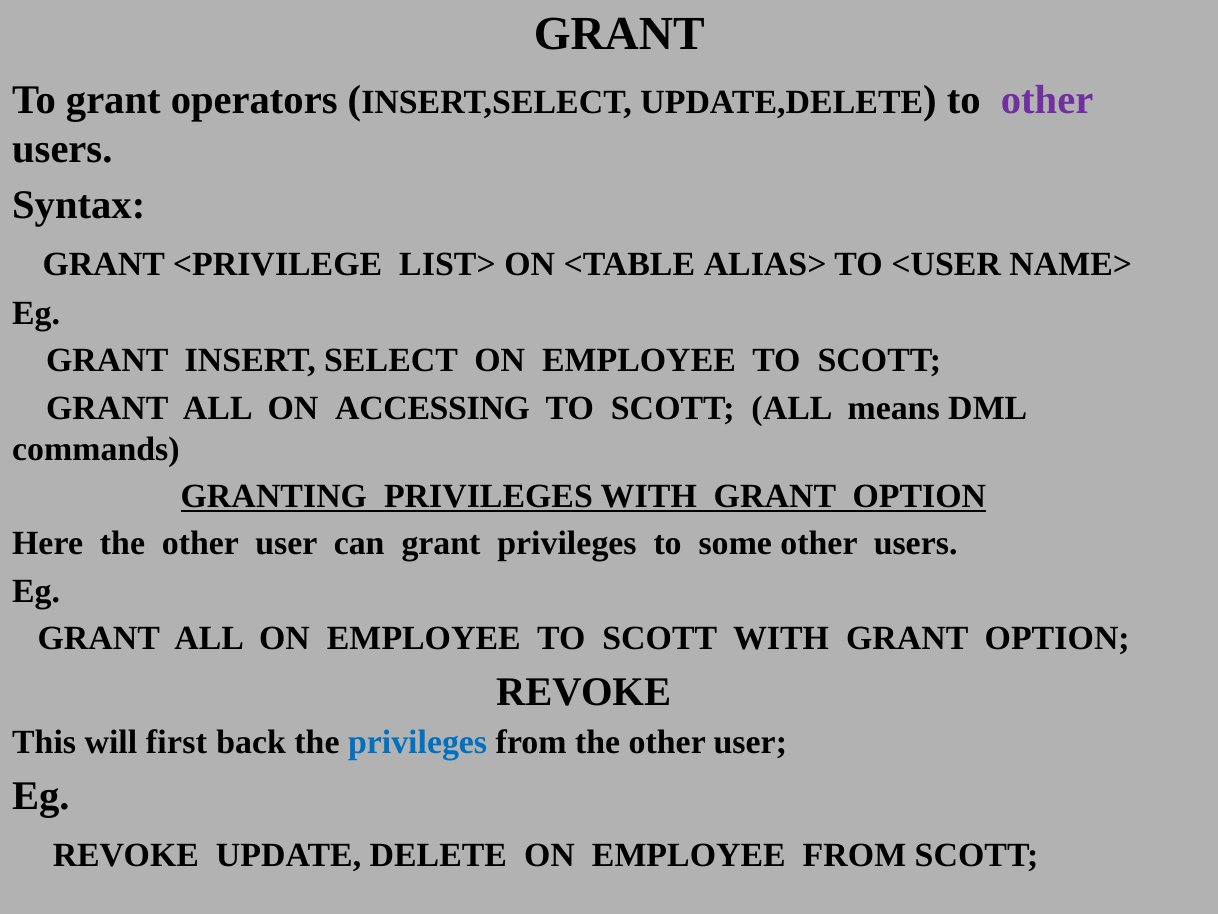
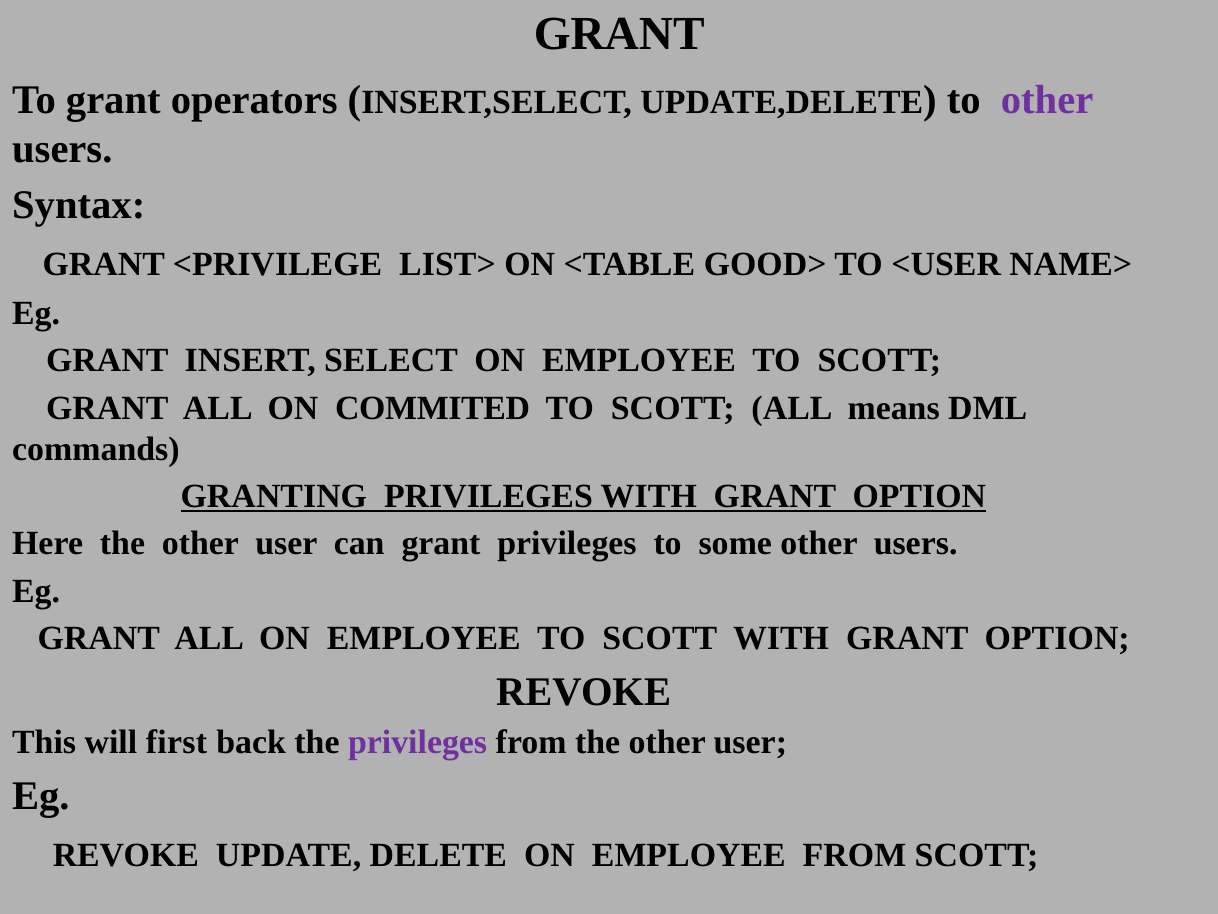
ALIAS>: ALIAS> -> GOOD> (765, 265)
ACCESSING: ACCESSING -> COMMITED (433, 408)
privileges colour: blue -> purple (418, 742)
